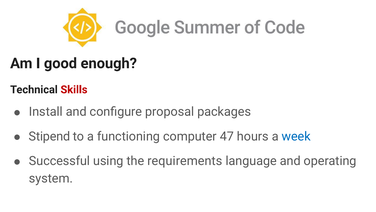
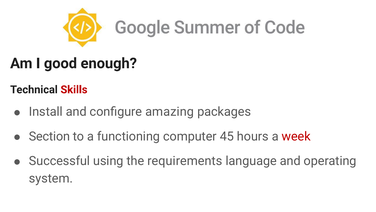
proposal: proposal -> amazing (170, 111)
Stipend: Stipend -> Section (49, 136)
47: 47 -> 45 (227, 136)
week colour: blue -> red (296, 136)
